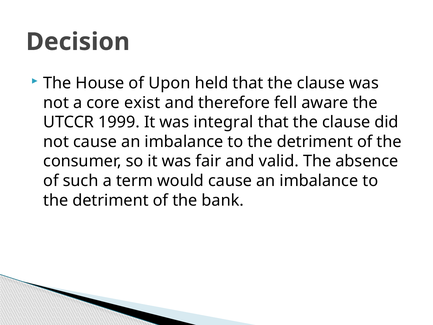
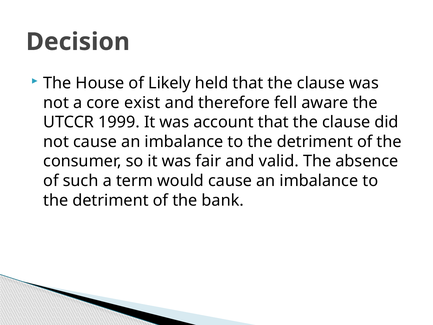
Upon: Upon -> Likely (170, 83)
integral: integral -> account (224, 122)
